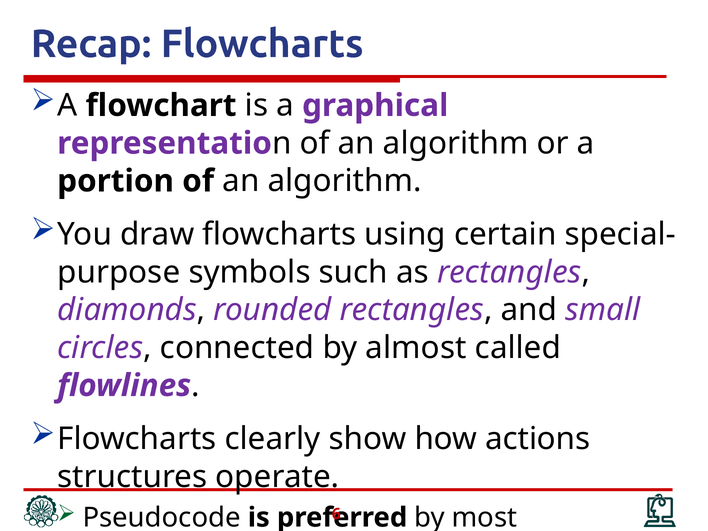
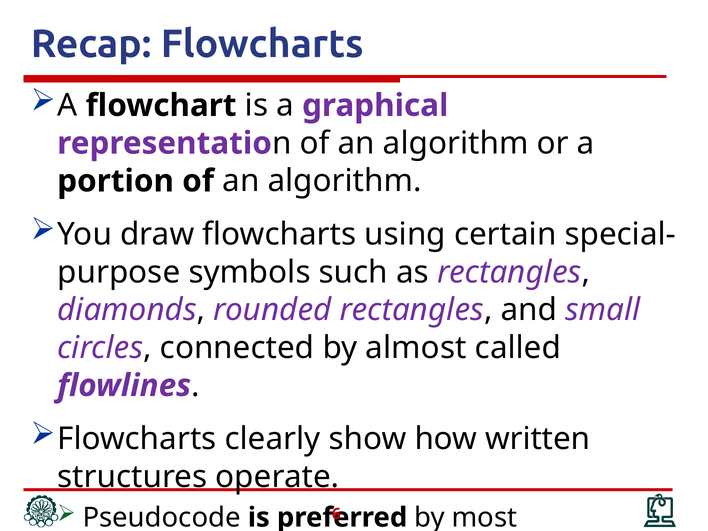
actions: actions -> written (538, 439)
